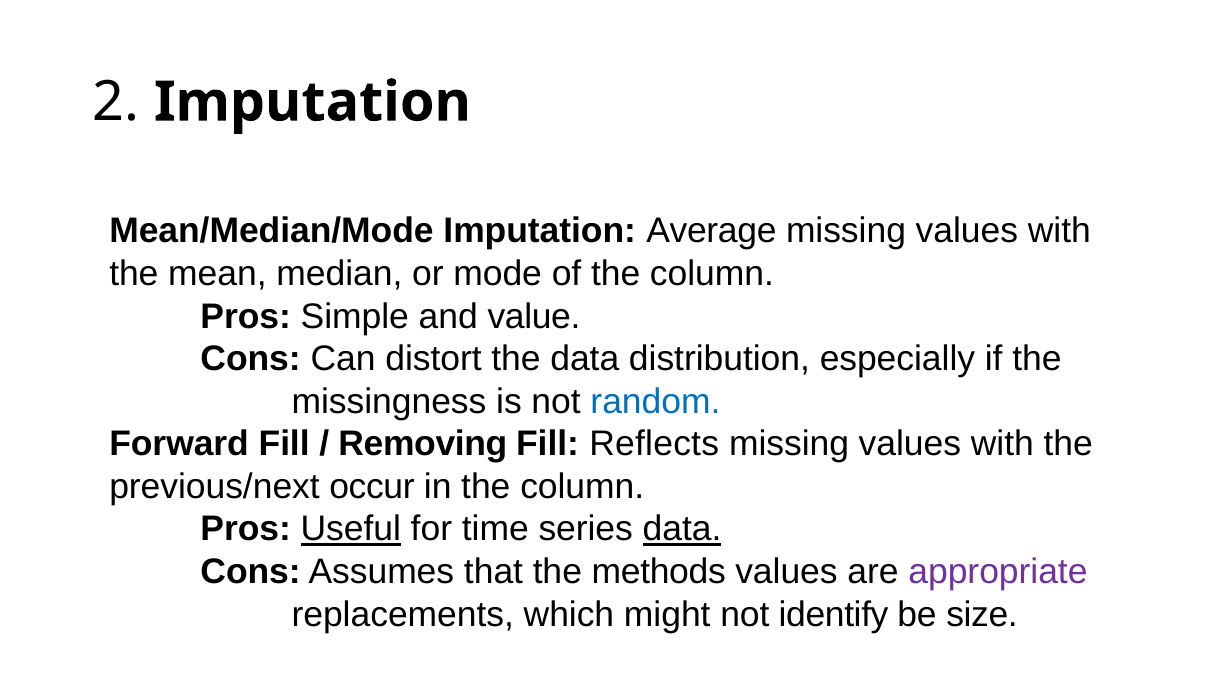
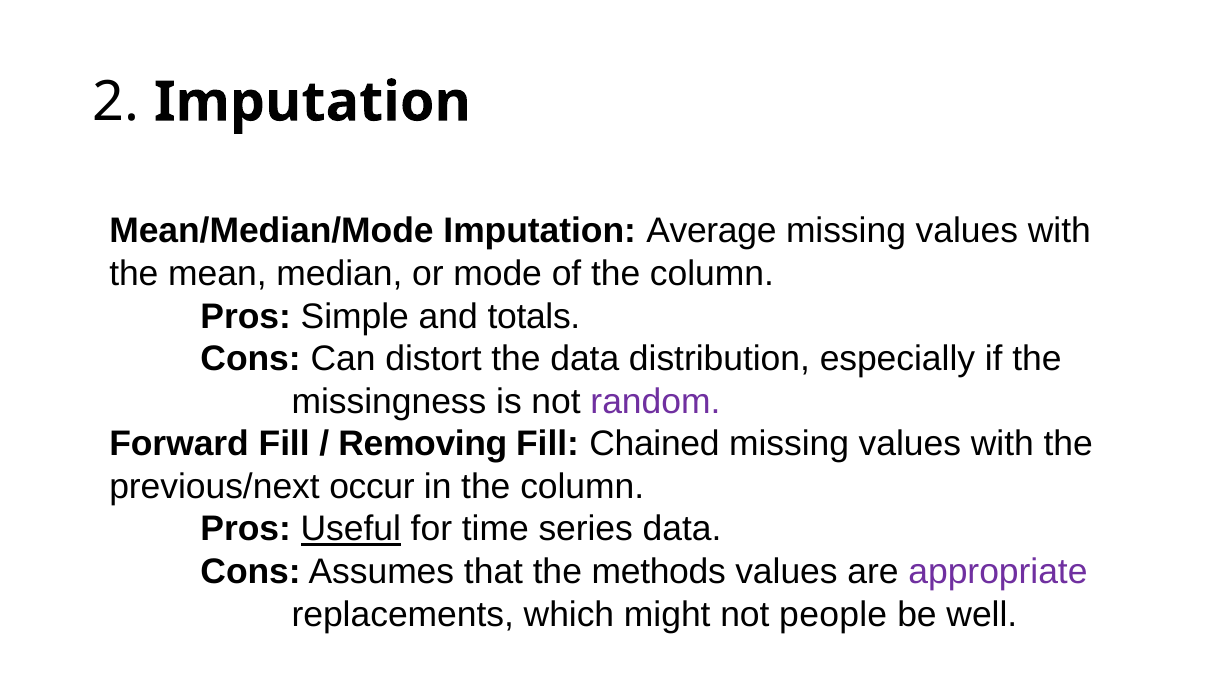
value: value -> totals (534, 316)
random colour: blue -> purple (655, 401)
Reflects: Reflects -> Chained (654, 444)
data underline: present -> none (682, 529)
identify: identify -> people (833, 614)
size: size -> well (982, 614)
